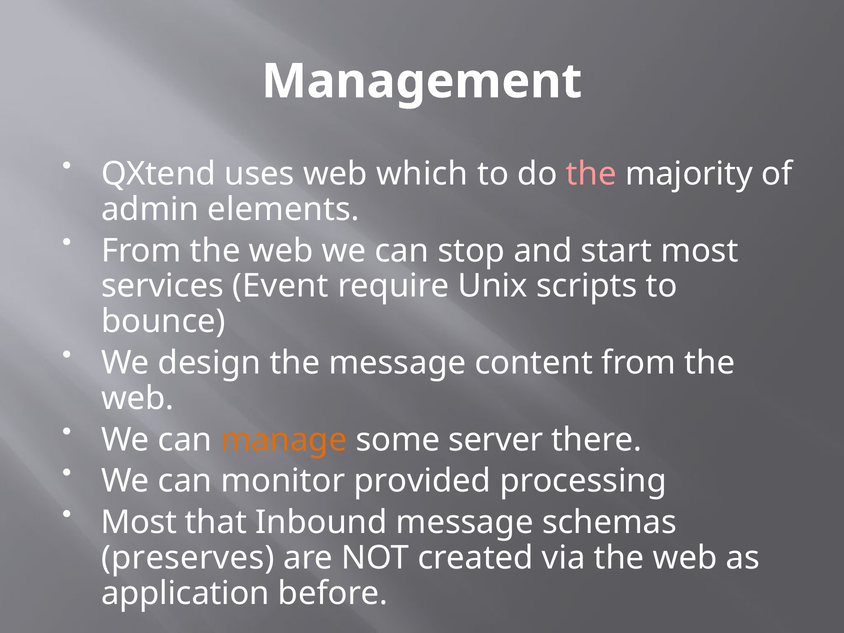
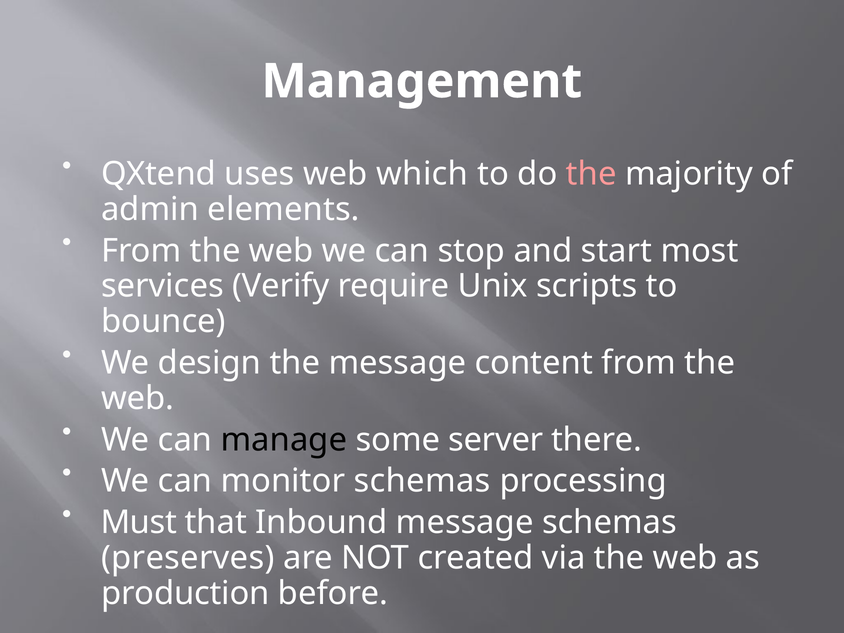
Event: Event -> Verify (281, 286)
manage colour: orange -> black (284, 440)
monitor provided: provided -> schemas (422, 481)
Most: Most -> Must (139, 523)
application: application -> production (185, 593)
